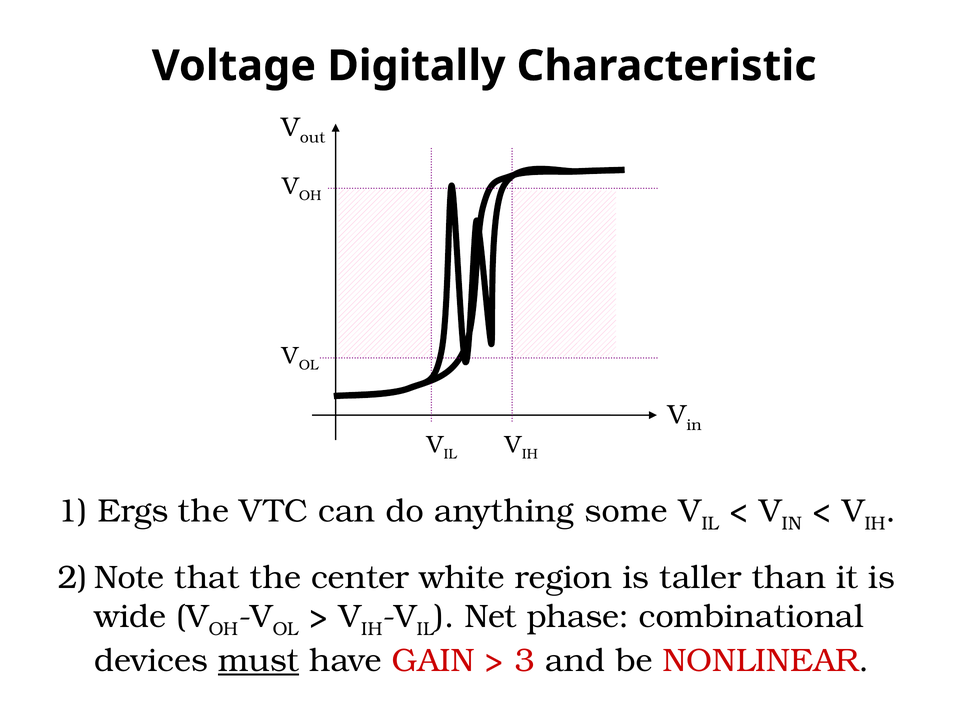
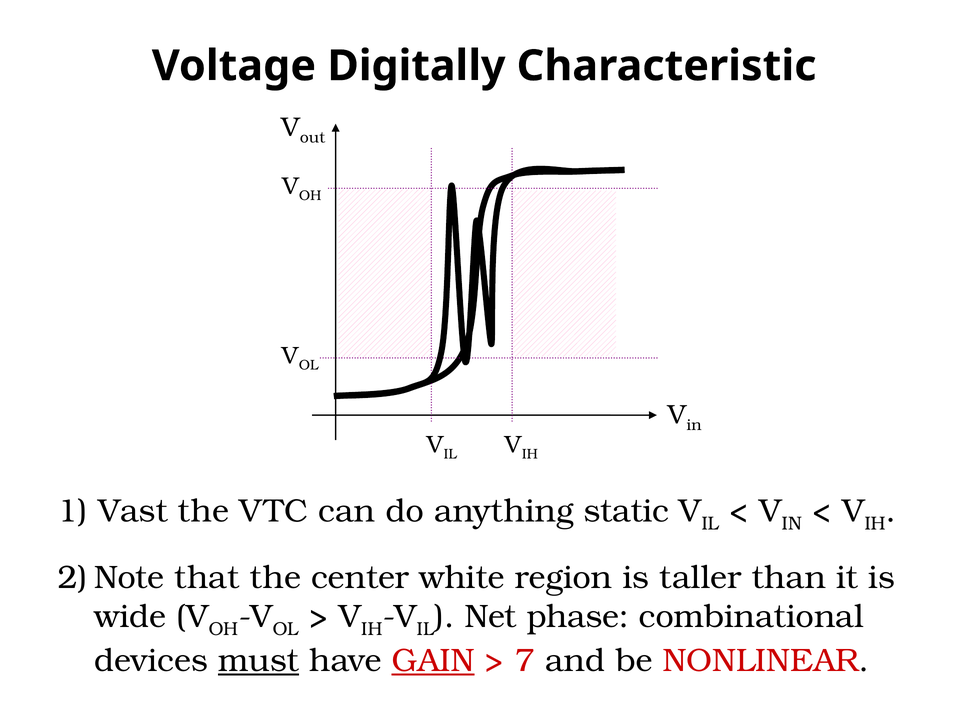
Ergs: Ergs -> Vast (133, 511)
some: some -> static (626, 511)
GAIN underline: none -> present (433, 660)
3: 3 -> 7 (525, 660)
